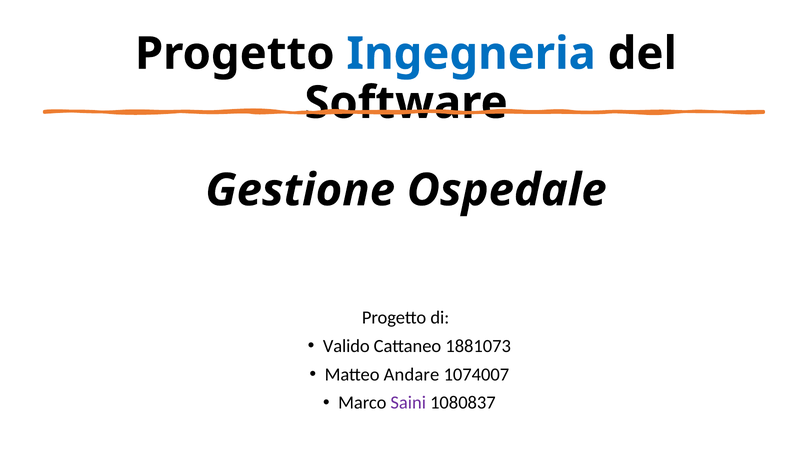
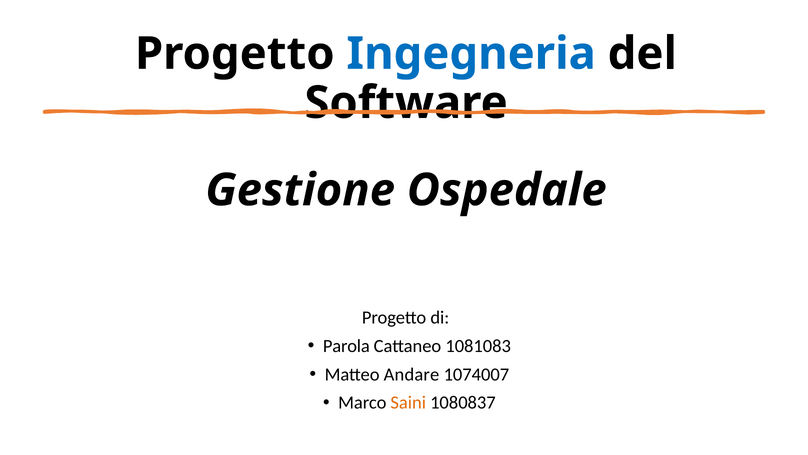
Valido: Valido -> Parola (346, 346)
1881073: 1881073 -> 1081083 (478, 346)
Saini colour: purple -> orange (408, 402)
